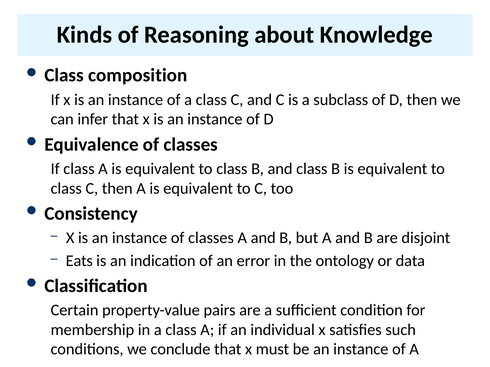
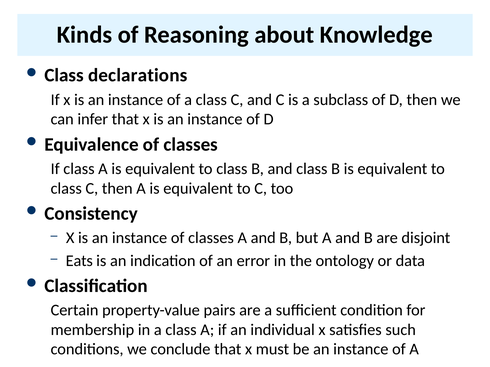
composition: composition -> declarations (138, 75)
